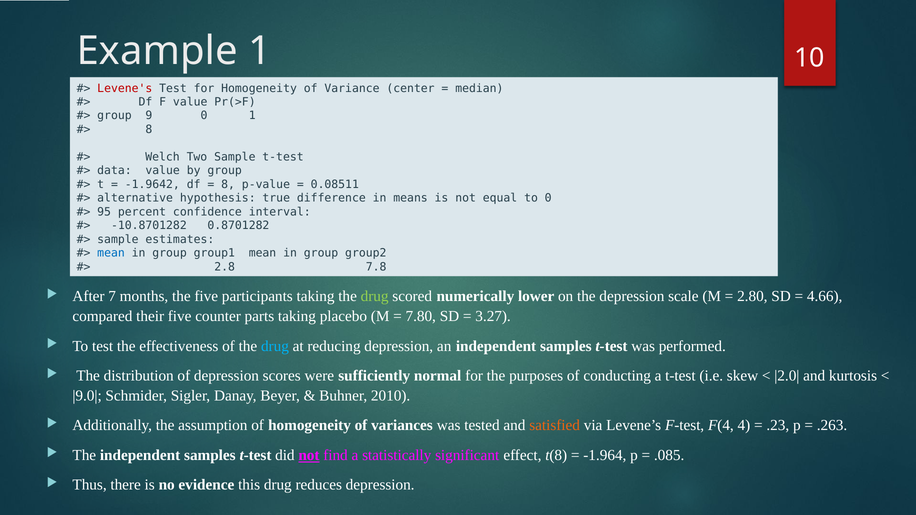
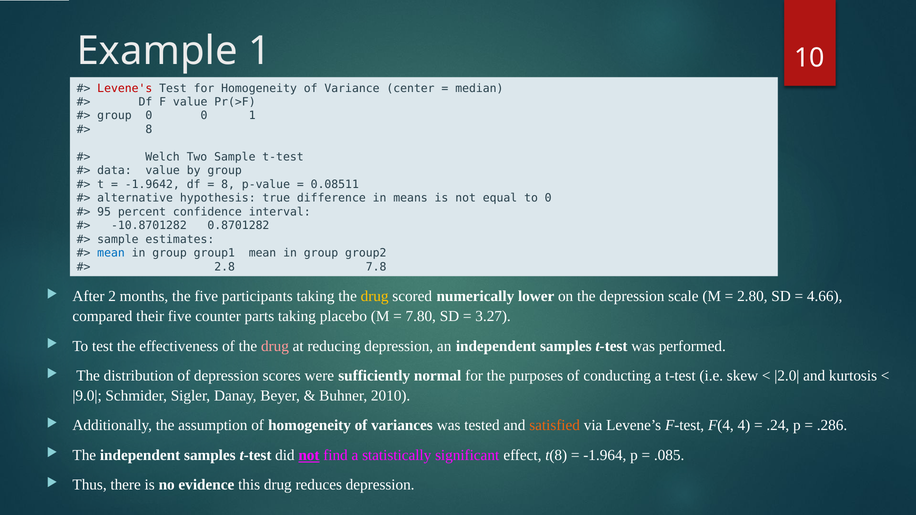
group 9: 9 -> 0 (149, 116)
7: 7 -> 2 (112, 297)
drug colour: light green -> yellow (375, 297)
drug colour: light blue -> pink (275, 346)
.23: .23 -> .24 (778, 426)
.263: .263 -> .286 (832, 426)
